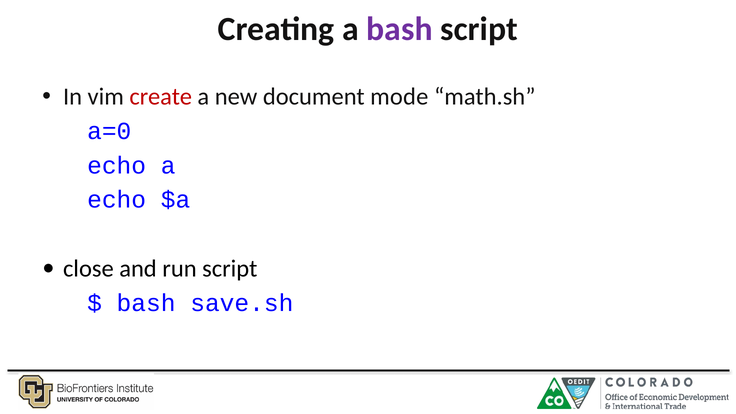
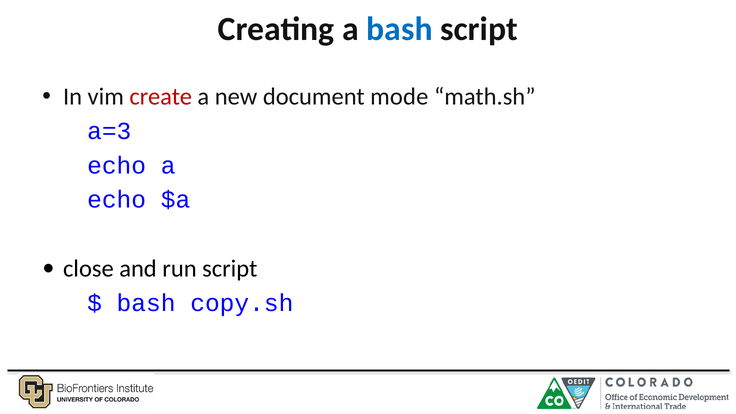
bash colour: purple -> blue (400, 29)
a=0: a=0 -> a=3 (109, 131)
save.sh: save.sh -> copy.sh (242, 303)
